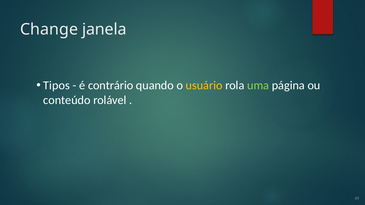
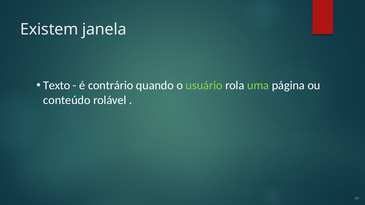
Change: Change -> Existem (49, 29)
Tipos: Tipos -> Texto (57, 86)
usuário colour: yellow -> light green (204, 86)
